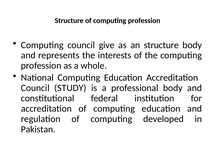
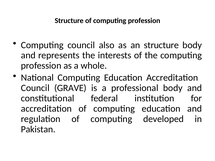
give: give -> also (107, 45)
STUDY: STUDY -> GRAVE (70, 88)
